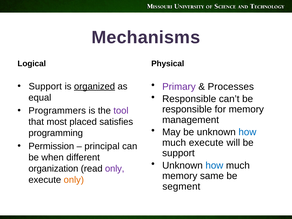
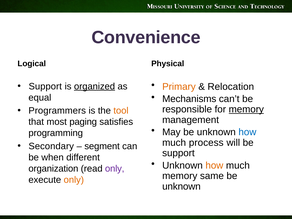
Mechanisms: Mechanisms -> Convenience (146, 37)
Primary colour: purple -> orange (179, 87)
Processes: Processes -> Relocation (231, 87)
Responsible: Responsible -> Mechanisms (189, 99)
memory underline: none -> present (246, 109)
tool colour: purple -> orange (121, 111)
placed: placed -> paging (83, 122)
much execute: execute -> process (206, 143)
Permission: Permission -> Secondary (51, 146)
principal: principal -> segment (102, 146)
how colour: blue -> orange (214, 165)
segment: segment -> unknown (181, 186)
